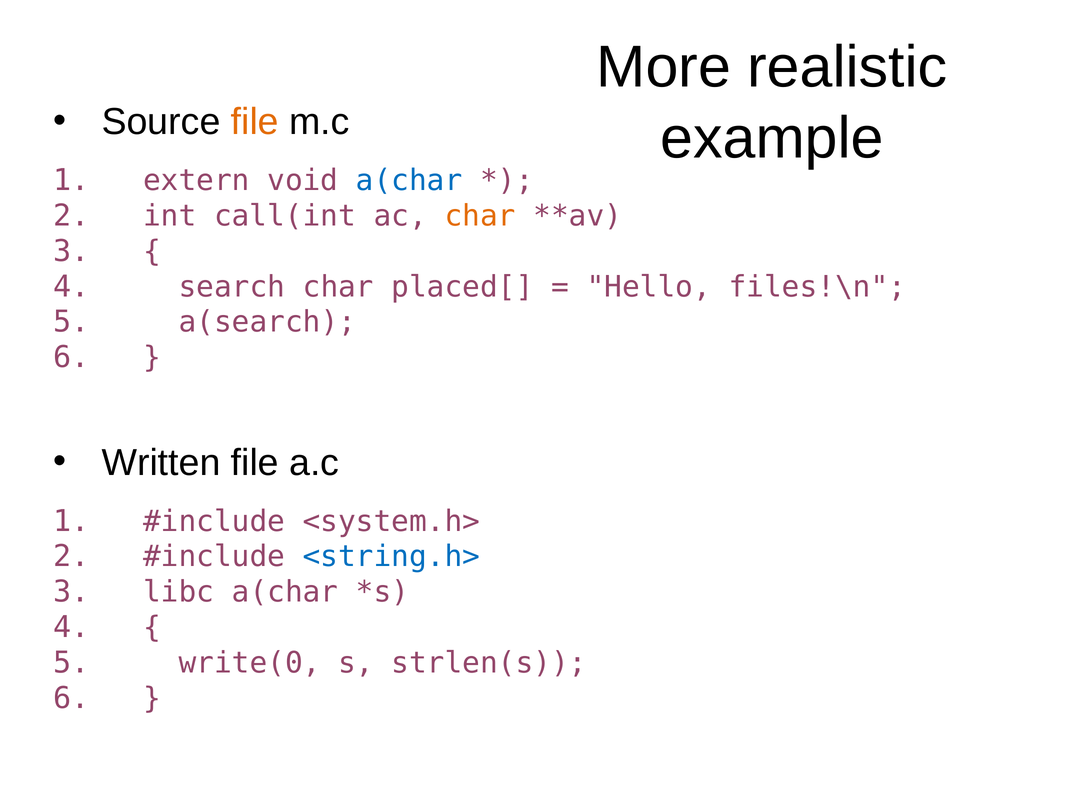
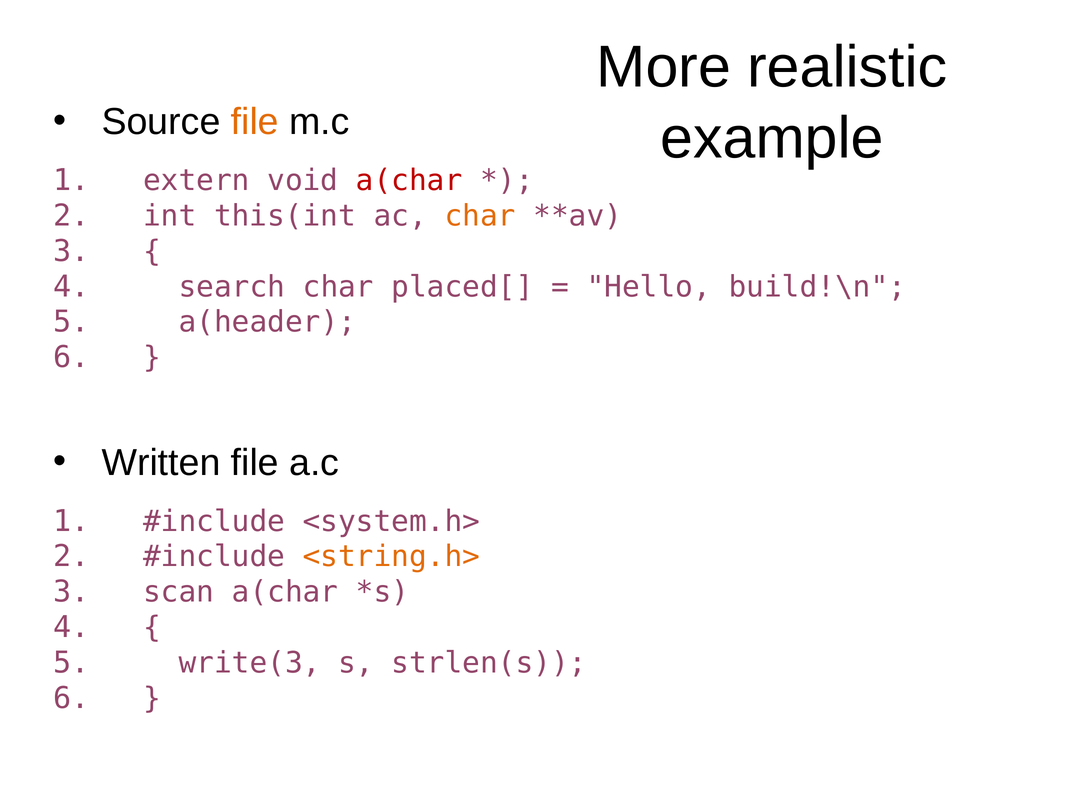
a(char colour: blue -> red (409, 181)
call(int: call(int -> this(int (285, 216)
files!\n: files!\n -> build!\n (817, 287)
a(search: a(search -> a(header (267, 322)
<string.h> colour: blue -> orange (391, 557)
libc: libc -> scan (179, 592)
write(0: write(0 -> write(3 (250, 663)
